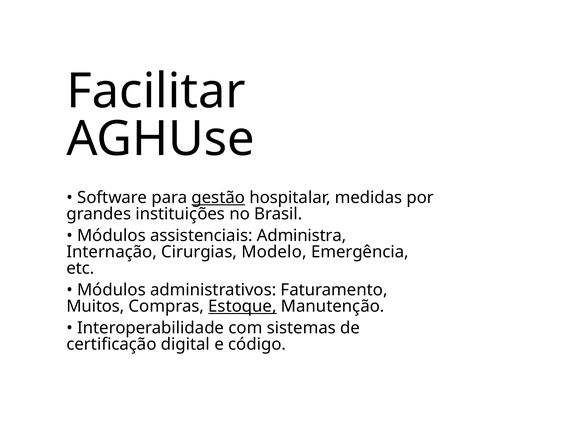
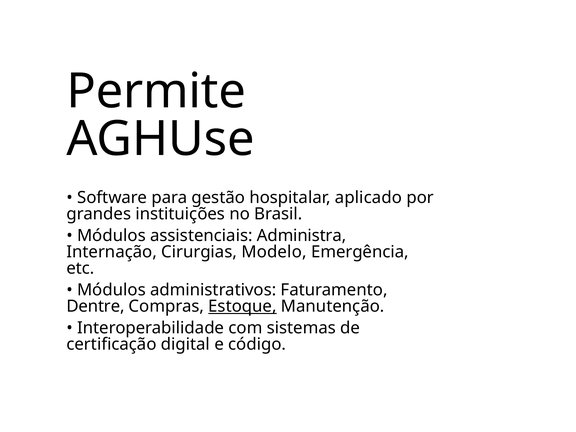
Facilitar: Facilitar -> Permite (156, 92)
gestão underline: present -> none (218, 197)
medidas: medidas -> aplicado (368, 197)
Muitos: Muitos -> Dentre (95, 306)
